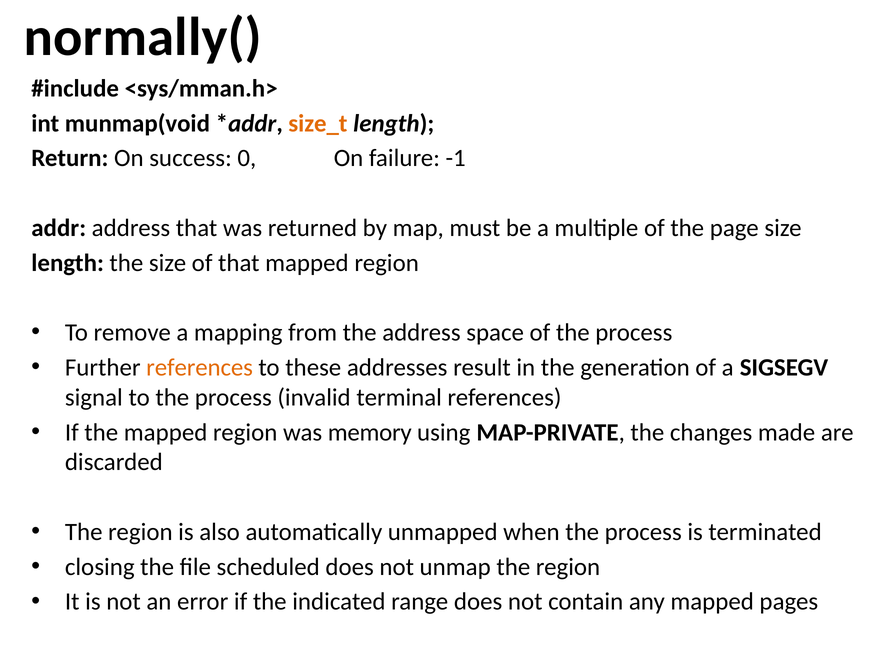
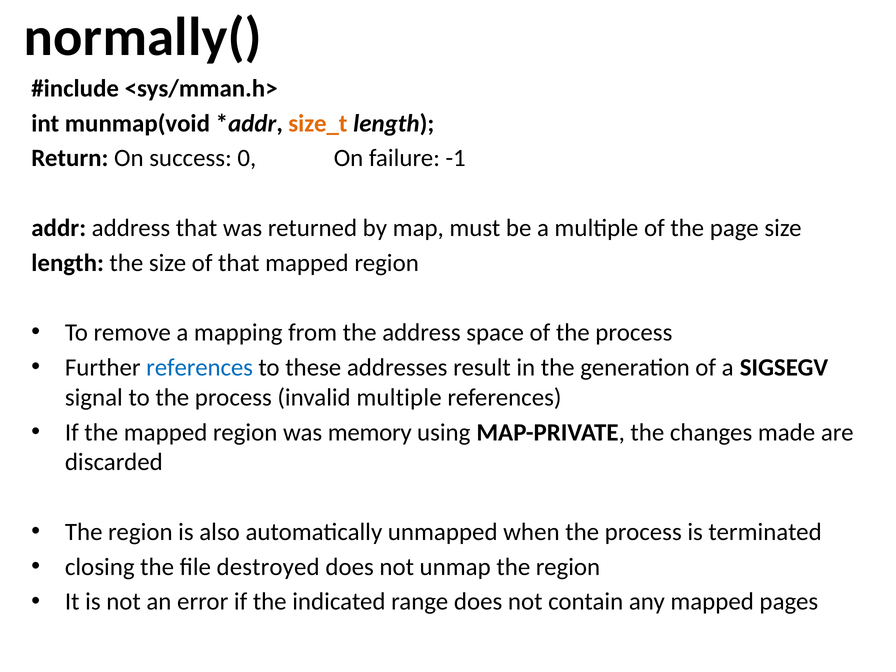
references colour: orange -> blue (200, 368)
invalid terminal: terminal -> multiple (399, 397)
scheduled: scheduled -> destroyed (268, 567)
